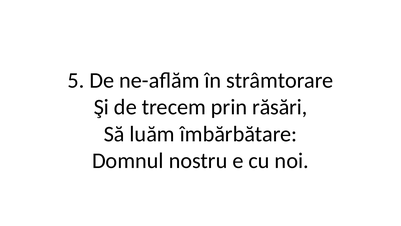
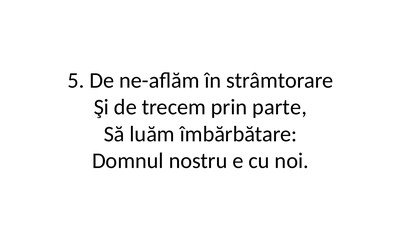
răsări: răsări -> parte (280, 107)
